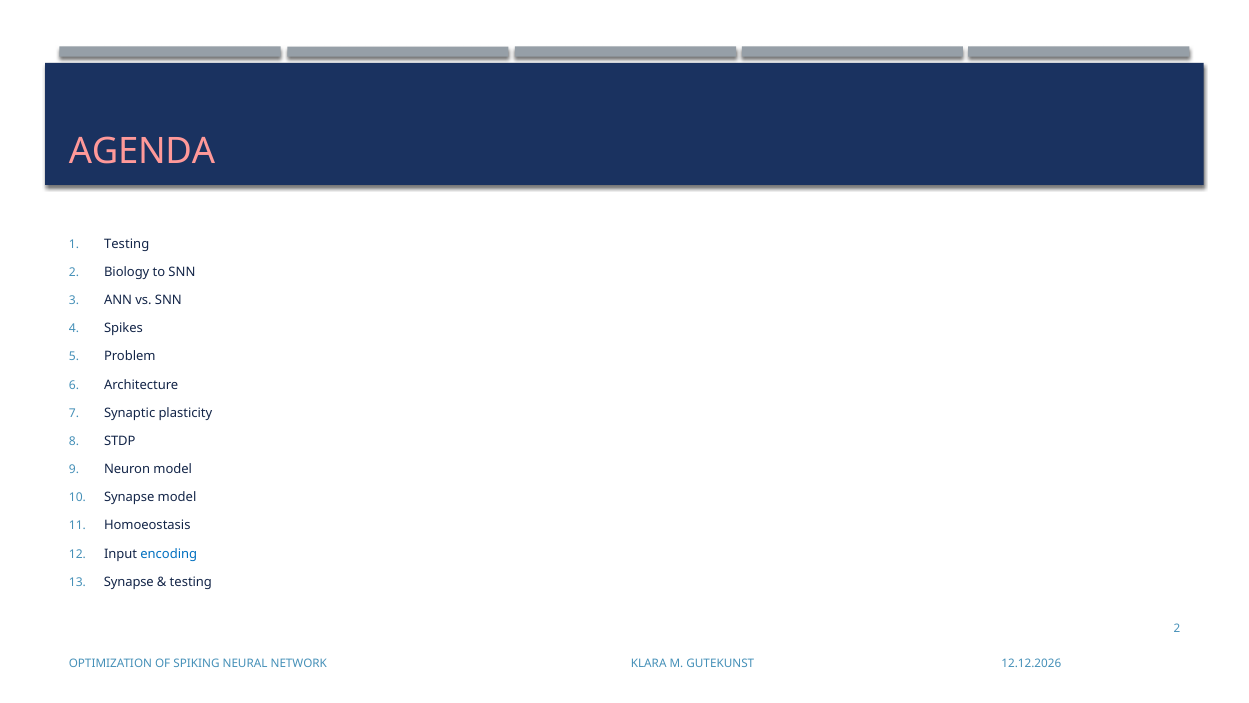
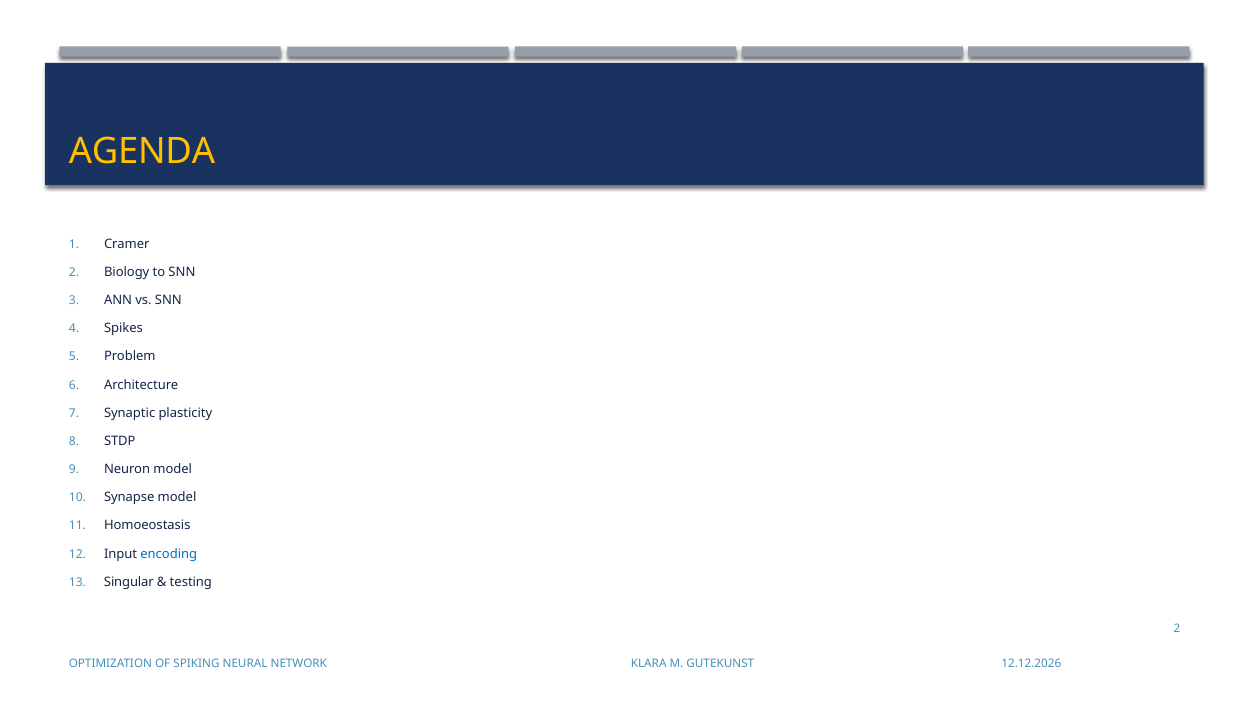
AGENDA colour: pink -> yellow (142, 152)
Testing: Testing -> Cramer (127, 244)
Synapse: Synapse -> Singular (129, 581)
